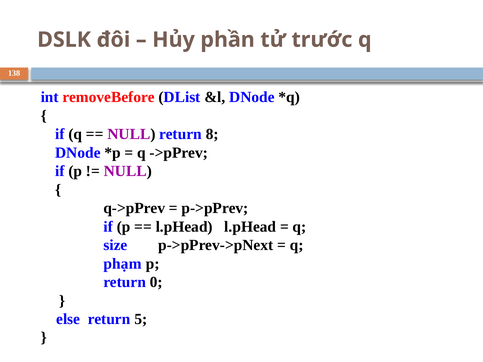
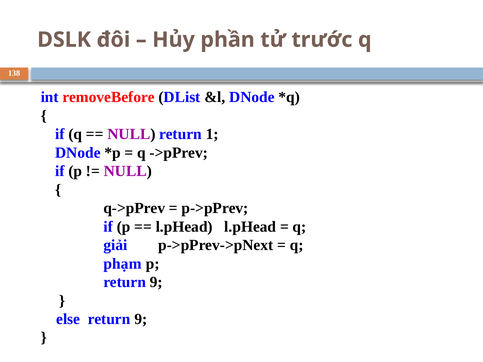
8: 8 -> 1 (212, 134)
size: size -> giải (115, 245)
0: 0 -> 9 (156, 282)
else return 5: 5 -> 9 (141, 319)
